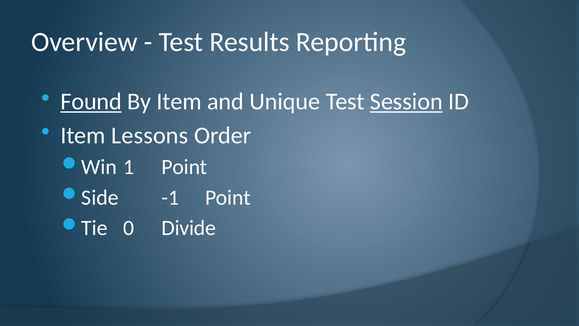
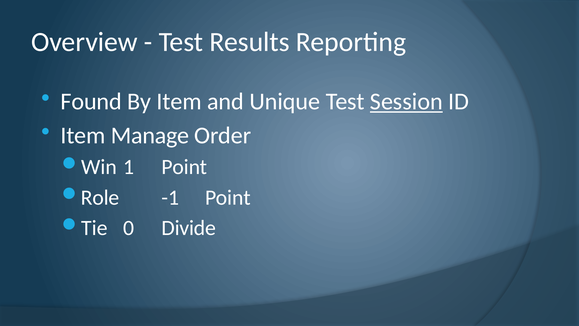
Found underline: present -> none (91, 101)
Lessons: Lessons -> Manage (150, 135)
Side: Side -> Role (100, 197)
